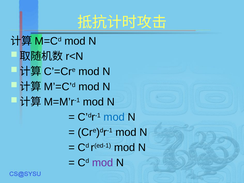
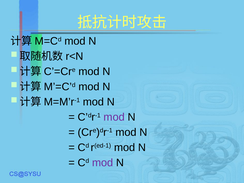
mod colour: blue -> purple (114, 117)
